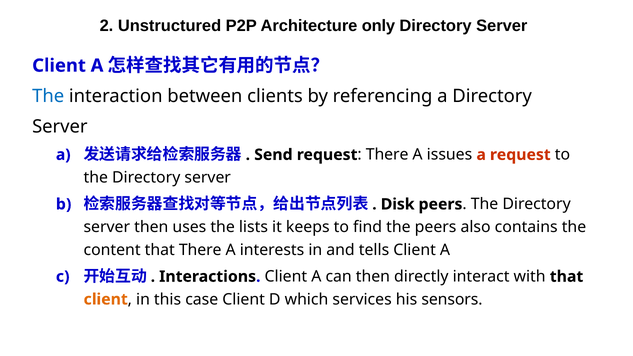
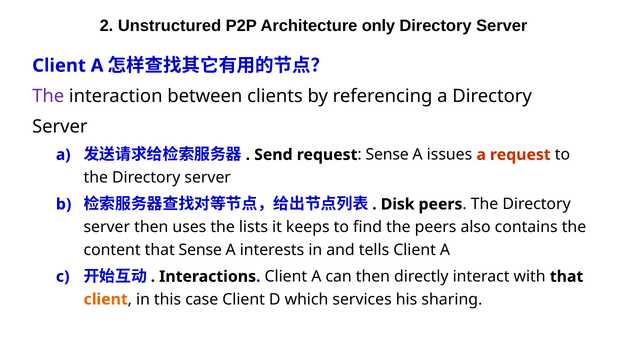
The colour: blue -> purple (48, 96)
There: There -> Sense (387, 155)
that There: There -> Sense (200, 250)
sensors: sensors -> sharing (452, 299)
